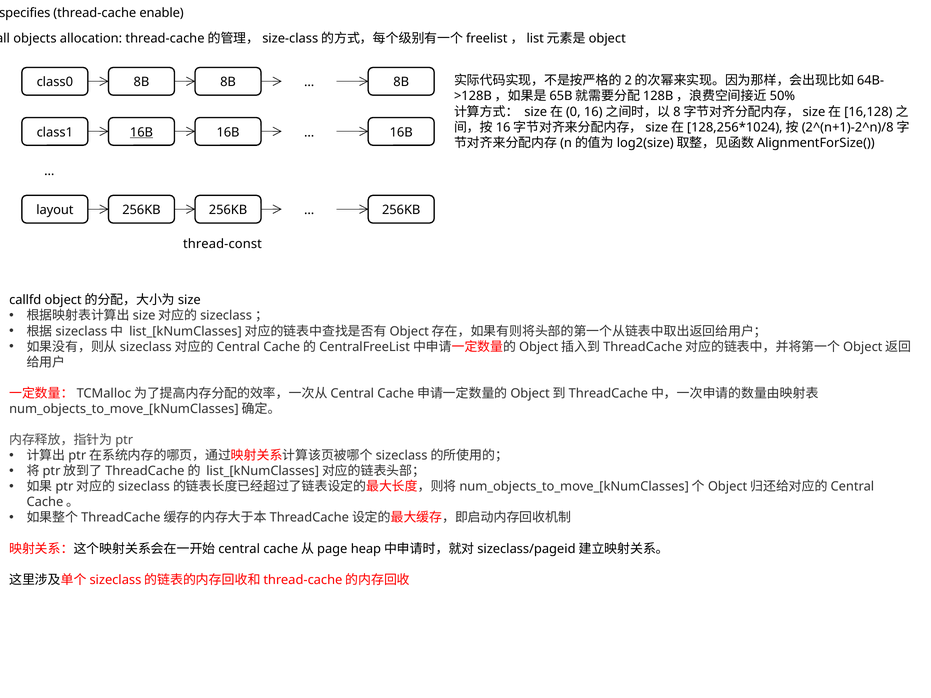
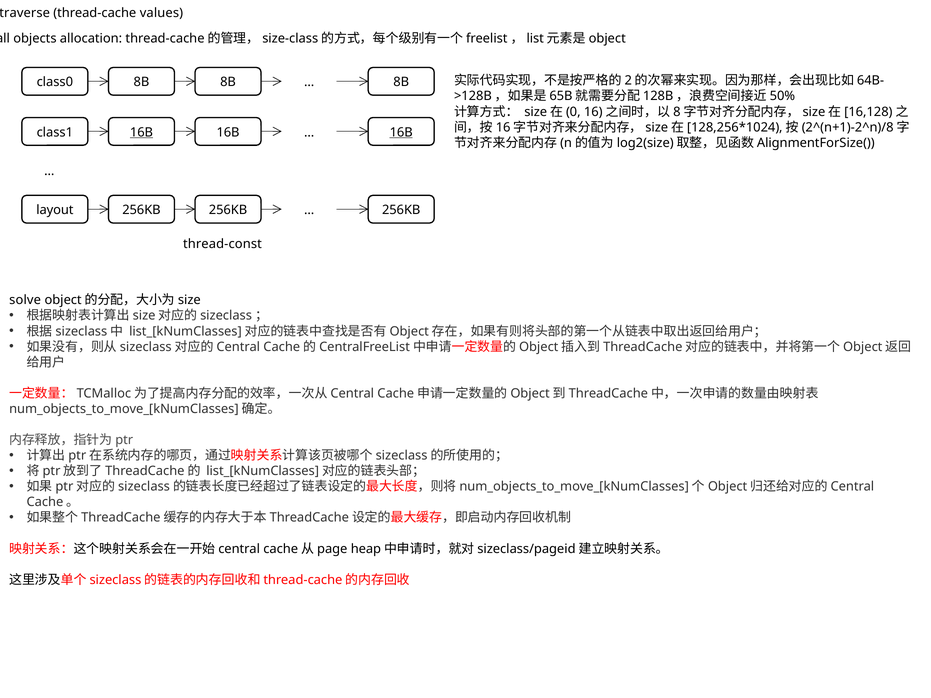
specifies: specifies -> traverse (25, 13)
enable: enable -> values (161, 13)
16B underline: none -> present (401, 132)
callfd: callfd -> solve (25, 300)
